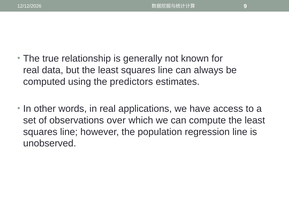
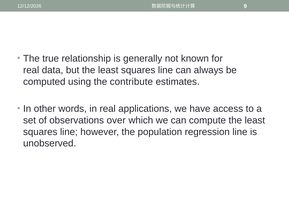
predictors: predictors -> contribute (131, 82)
